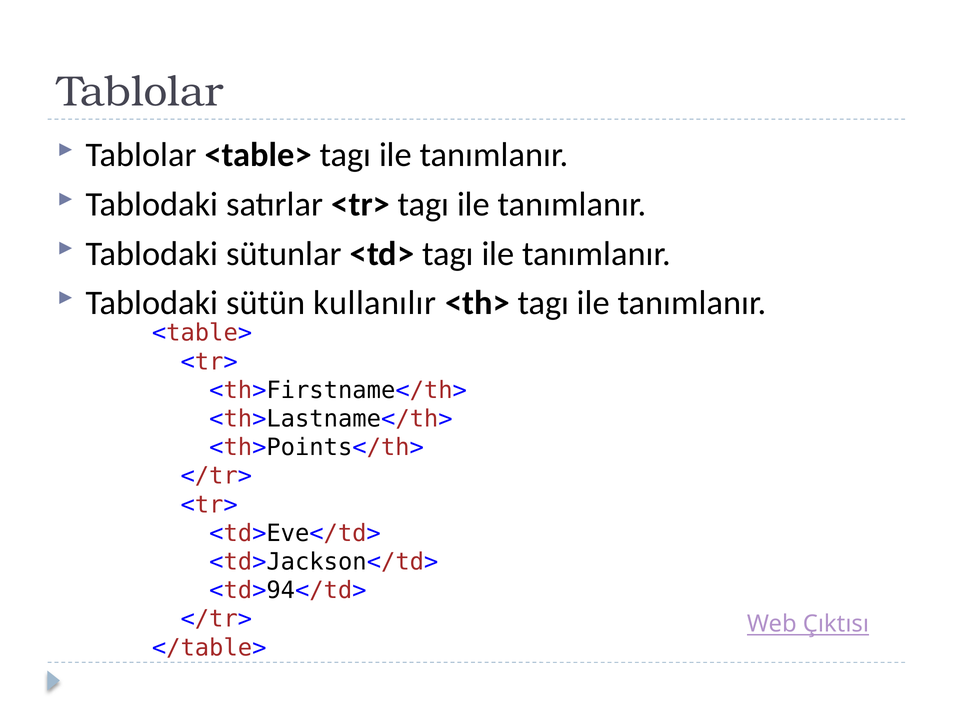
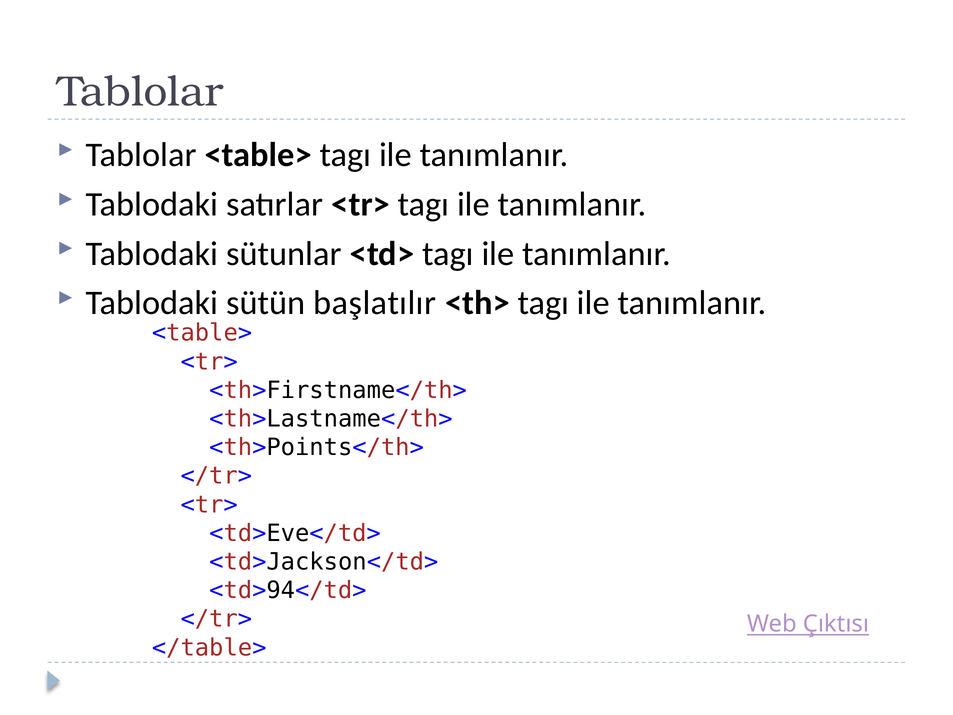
kullanılır: kullanılır -> başlatılır (375, 303)
